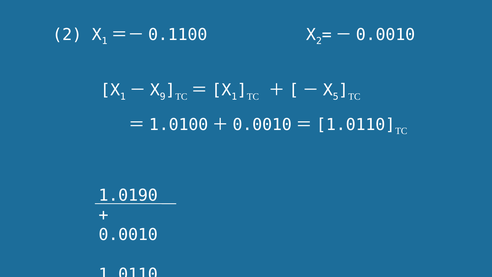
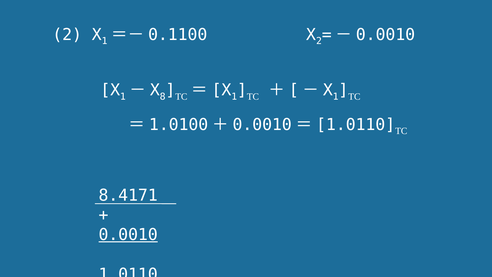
9: 9 -> 8 (163, 97)
5: 5 -> 1 (336, 97)
1.0190: 1.0190 -> 8.4171 (128, 195)
0.0010 underline: none -> present (128, 235)
